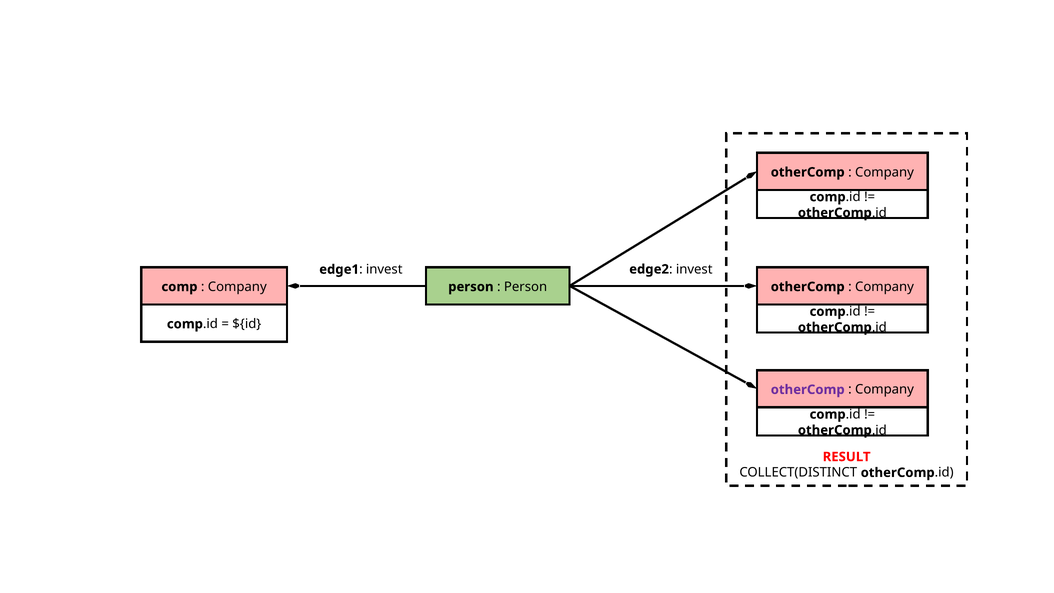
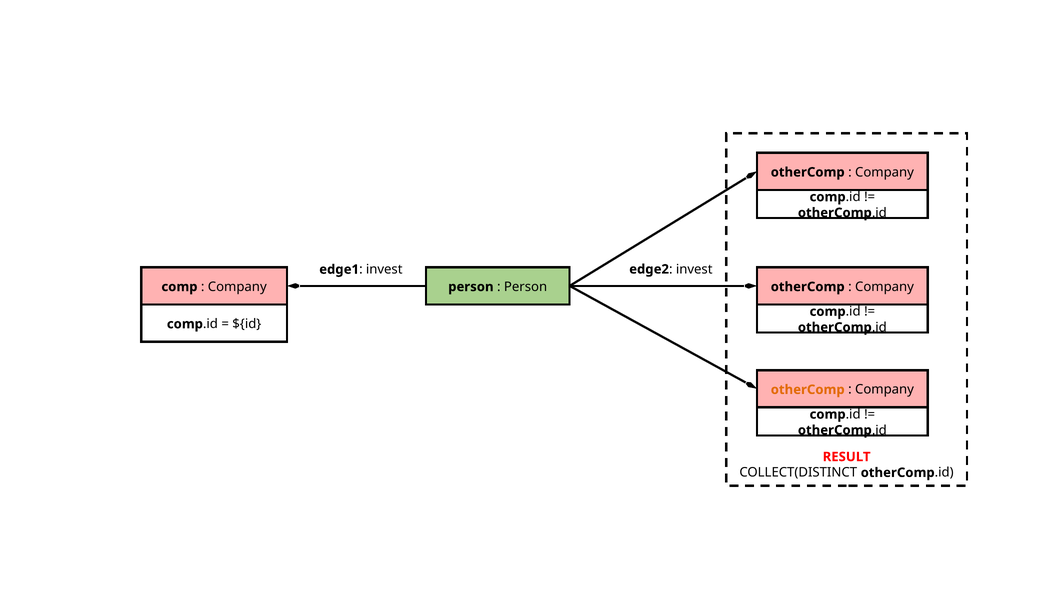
otherComp colour: purple -> orange (808, 390)
